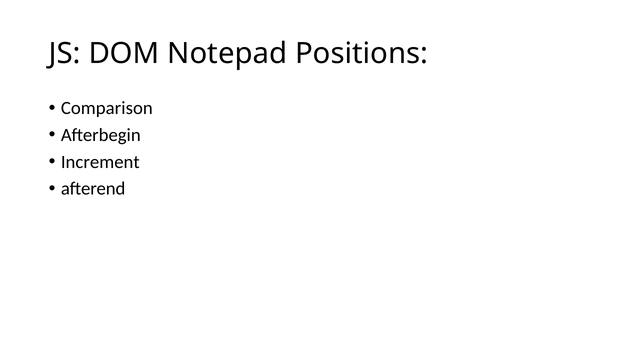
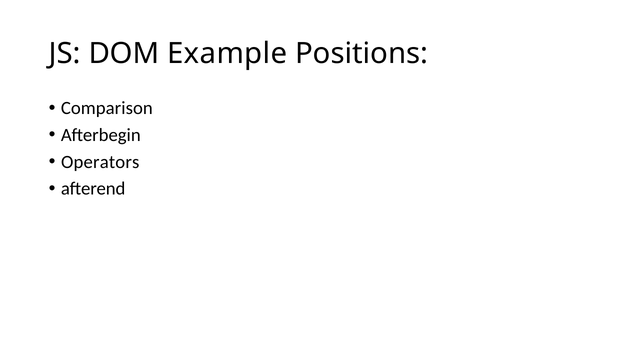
Notepad: Notepad -> Example (227, 54)
Increment: Increment -> Operators (100, 162)
